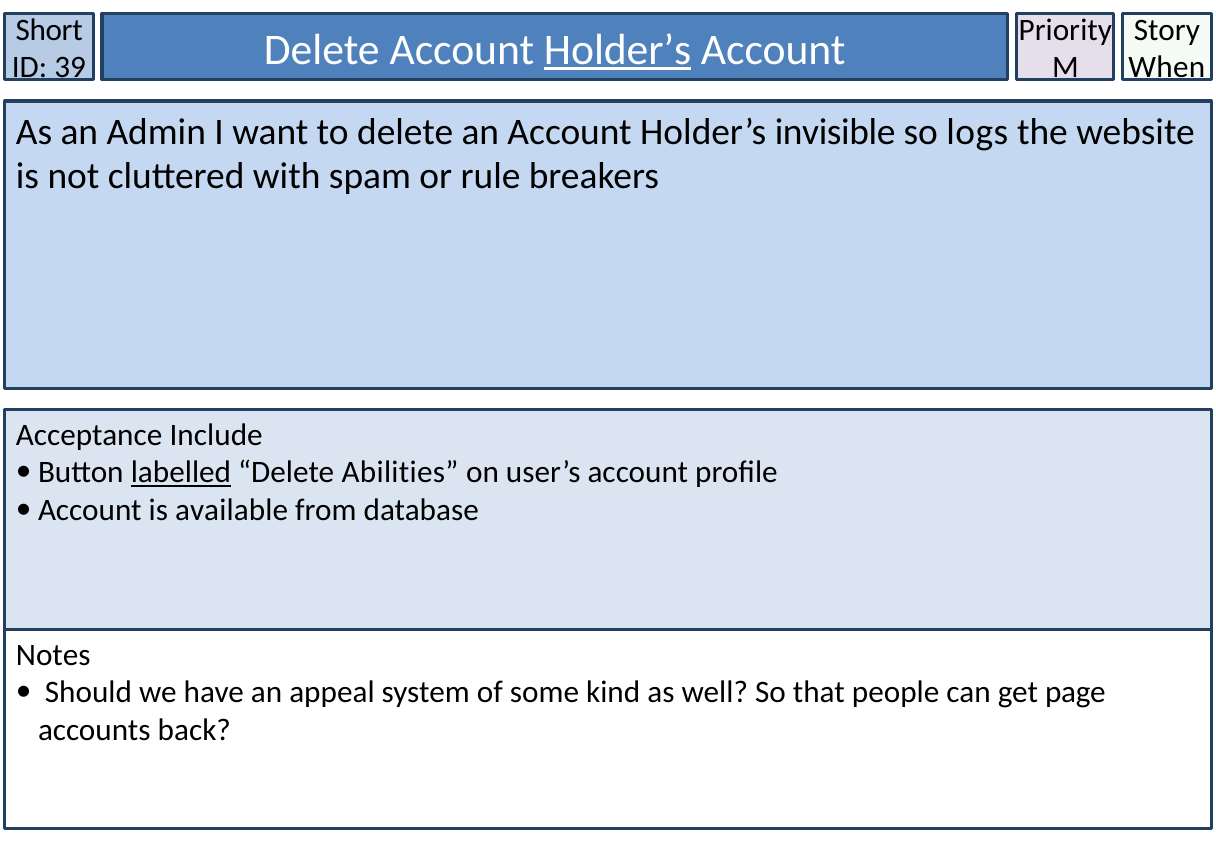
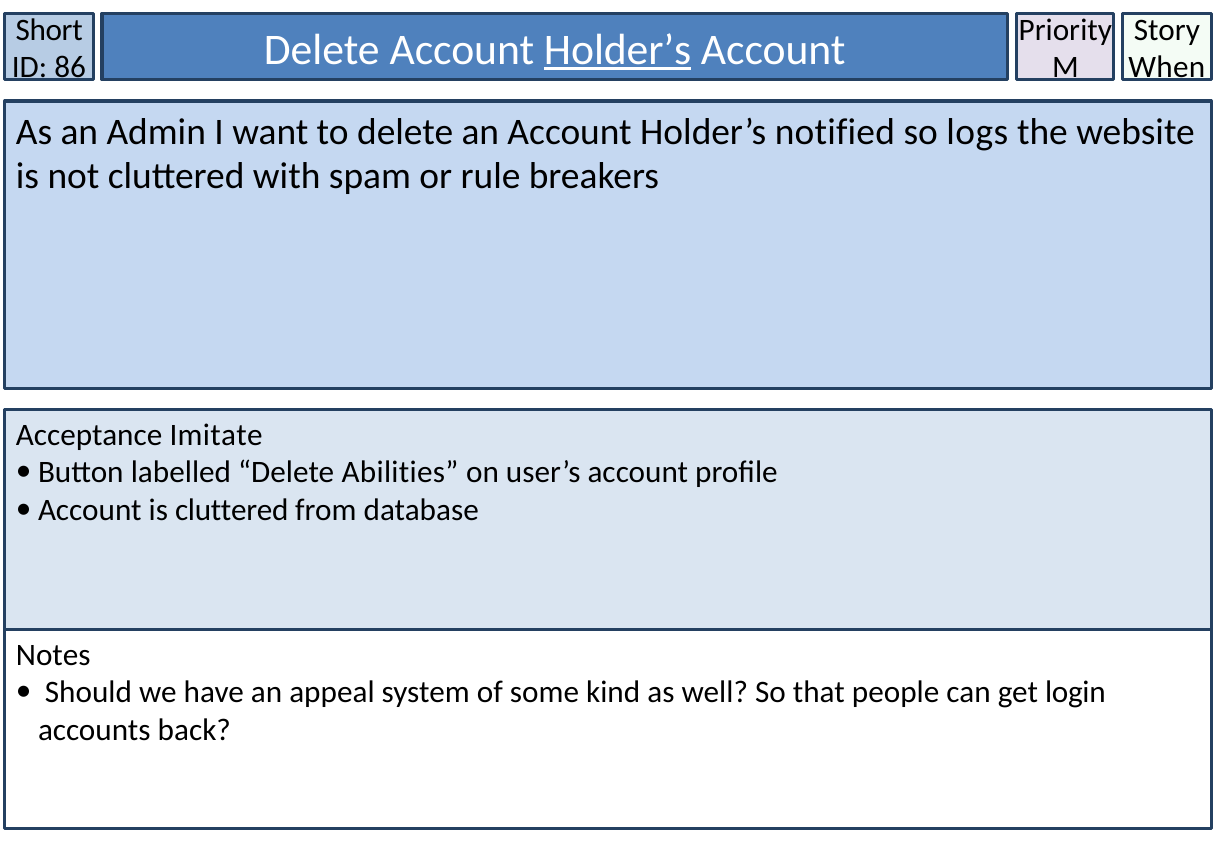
39: 39 -> 86 (70, 67)
invisible: invisible -> notified (835, 132)
Include: Include -> Imitate (216, 435)
labelled underline: present -> none (181, 472)
is available: available -> cluttered (232, 510)
page: page -> login (1075, 692)
